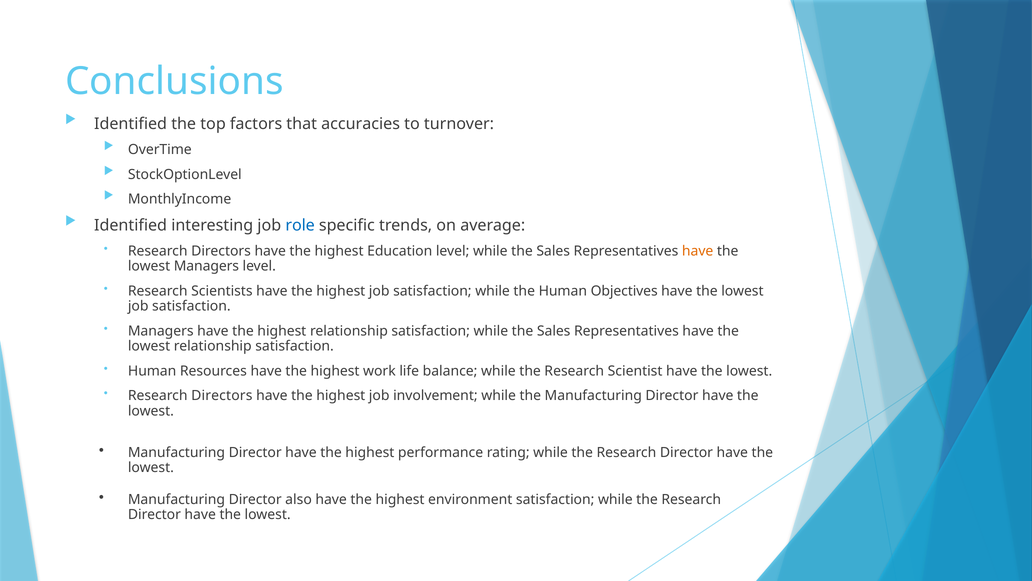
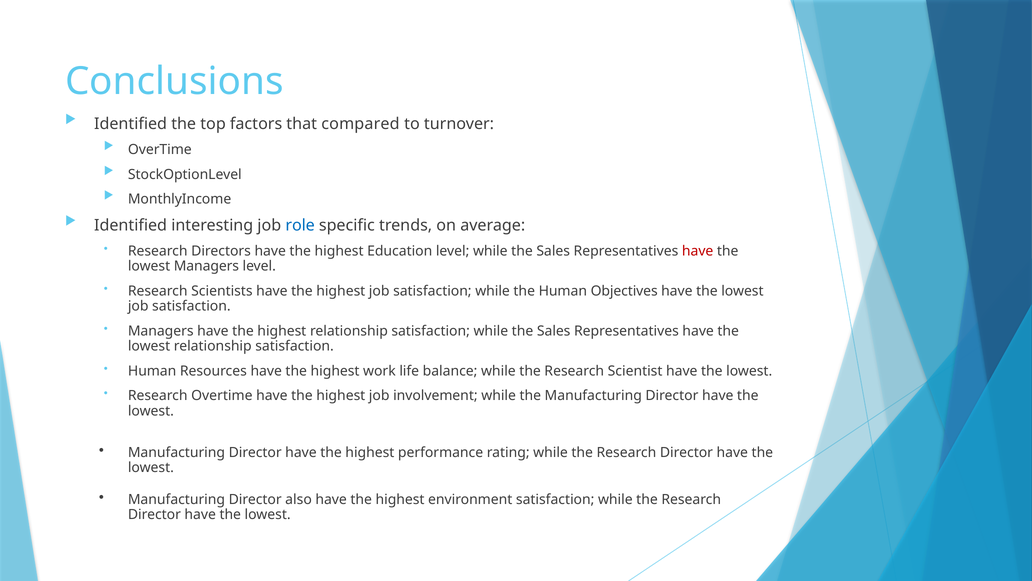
accuracies: accuracies -> compared (360, 124)
have colour: orange -> red (698, 251)
Directors: Directors -> Overtime (222, 395)
